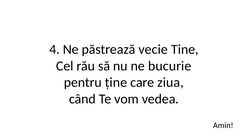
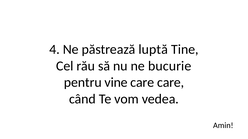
vecie: vecie -> luptă (153, 50)
ține: ține -> vine (116, 83)
care ziua: ziua -> care (171, 83)
